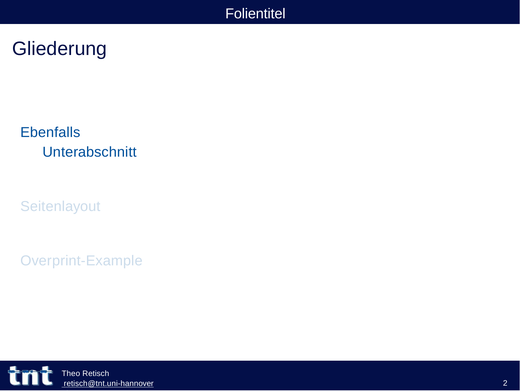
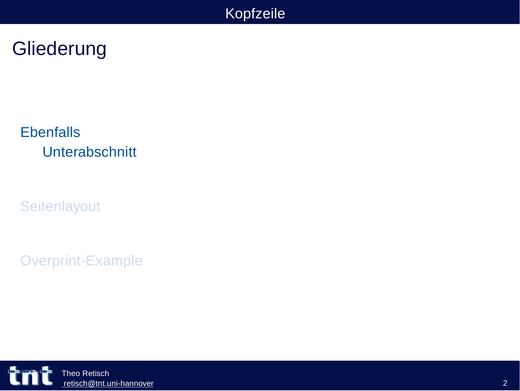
Folientitel: Folientitel -> Kopfzeile (255, 14)
